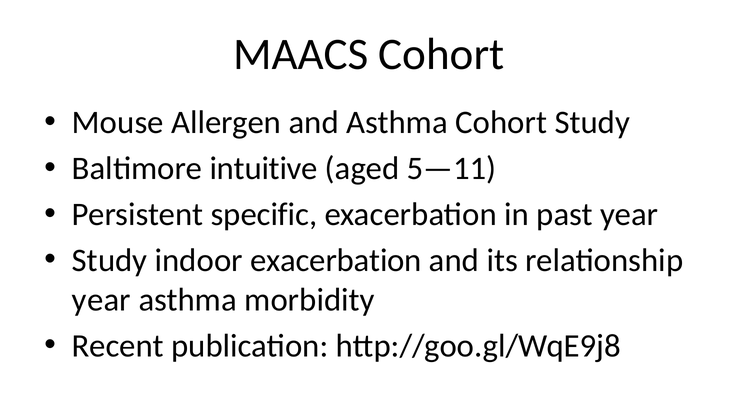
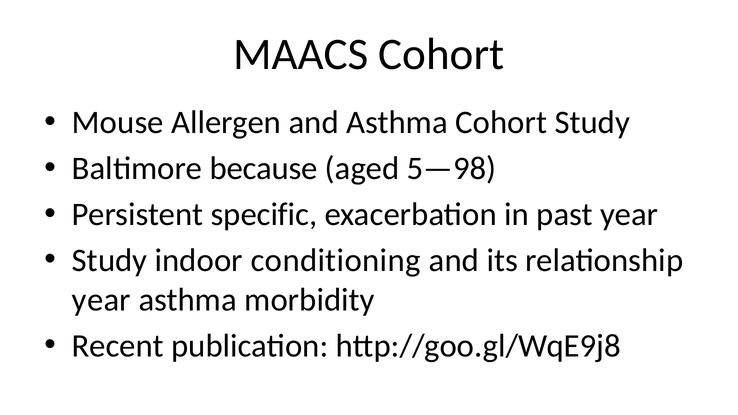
intuitive: intuitive -> because (264, 169)
5—11: 5—11 -> 5—98 (452, 169)
indoor exacerbation: exacerbation -> conditioning (336, 260)
